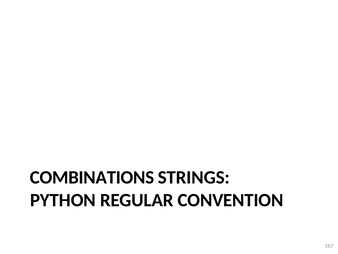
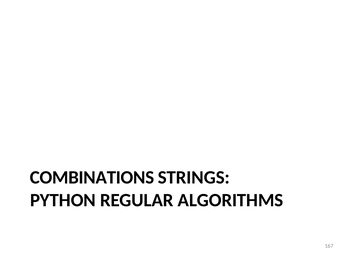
CONVENTION: CONVENTION -> ALGORITHMS (230, 200)
